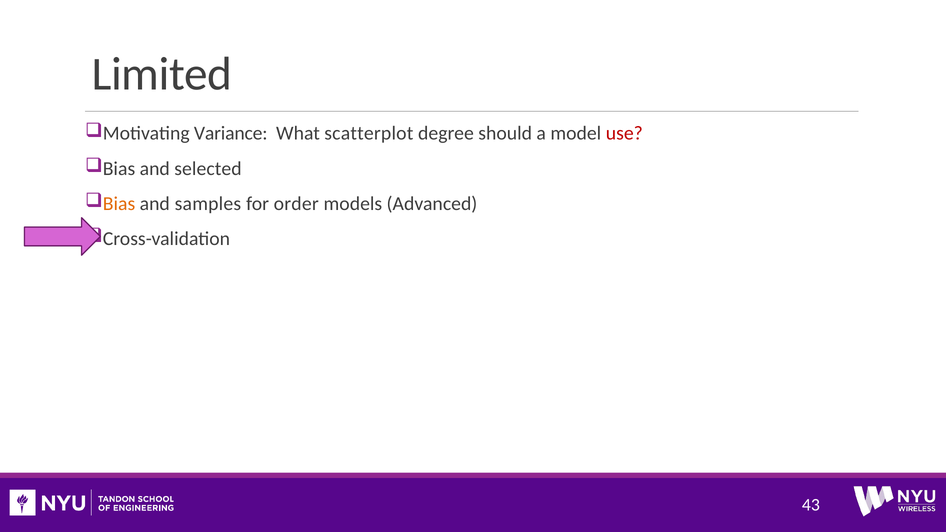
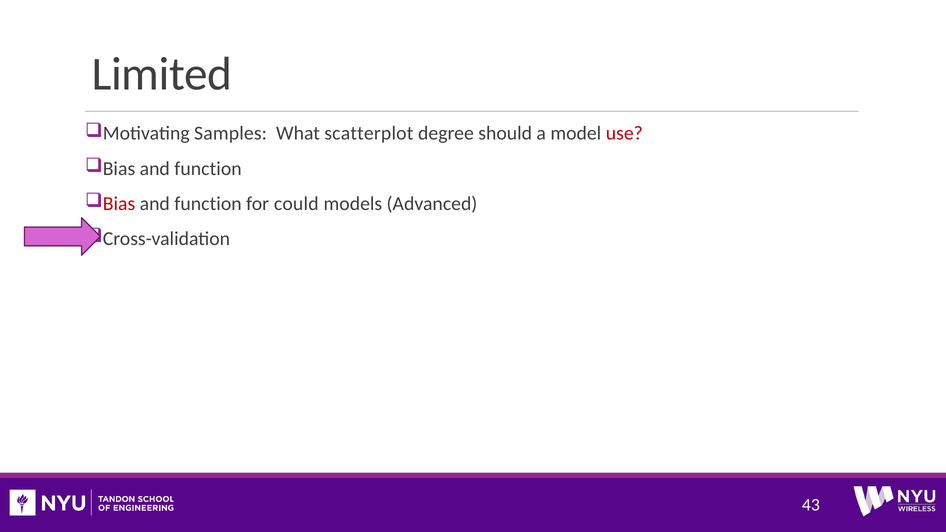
Variance: Variance -> Samples (231, 134)
selected: selected -> function (208, 169)
Bias colour: orange -> red (119, 204)
samples: samples -> function (208, 204)
order: order -> could (296, 204)
